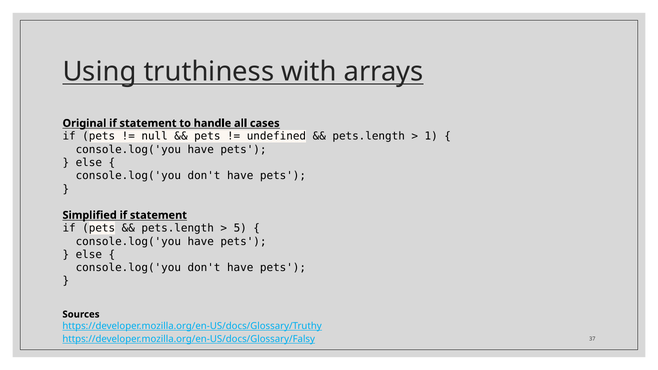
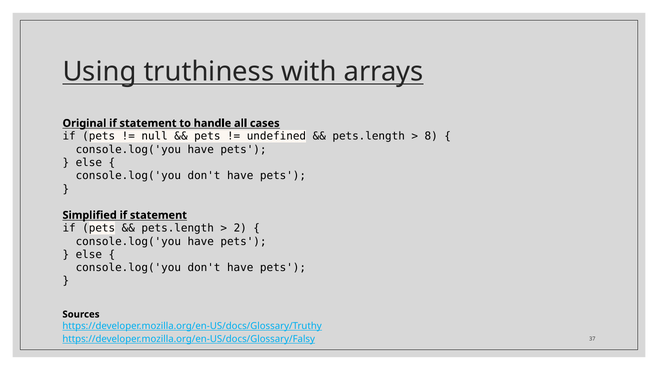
1: 1 -> 8 (431, 136)
5: 5 -> 2 (240, 228)
